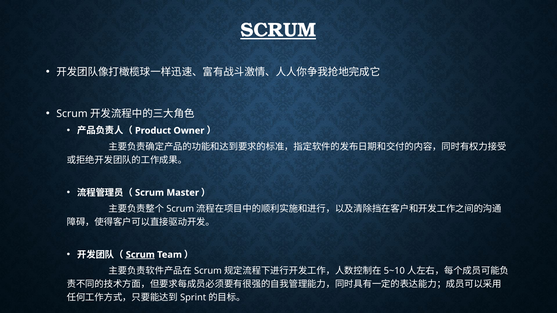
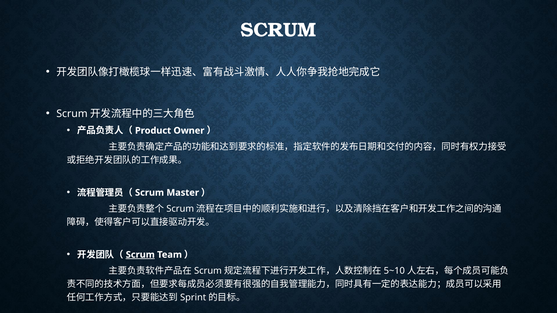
SCRUM underline: present -> none (278, 30)
